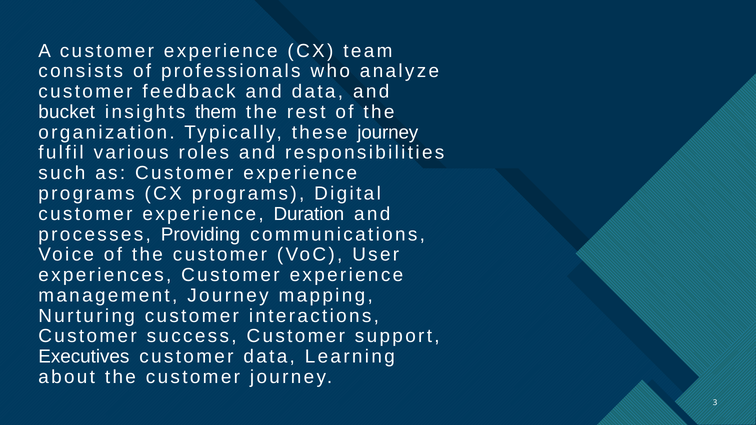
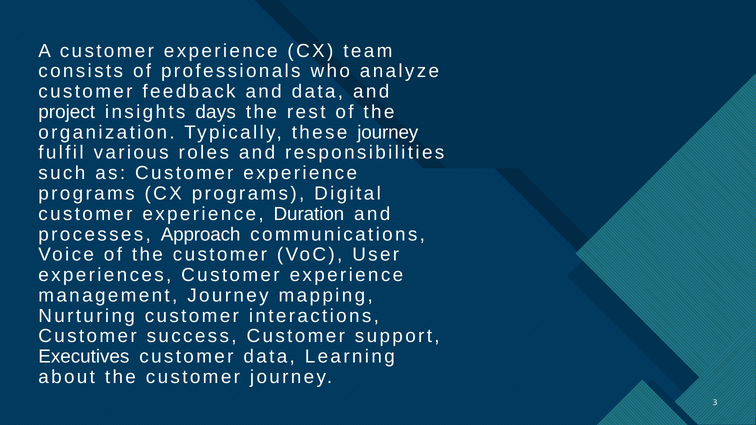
bucket: bucket -> project (67, 112)
them: them -> days (216, 112)
Providing: Providing -> Approach (201, 234)
